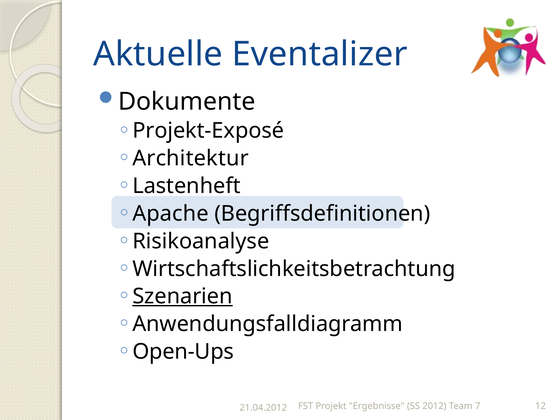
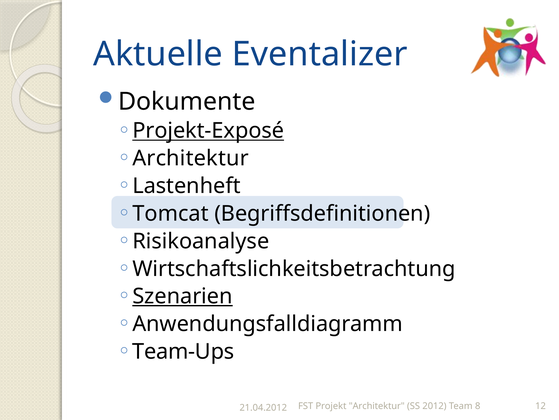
Projekt-Exposé underline: none -> present (208, 131)
Apache: Apache -> Tomcat (171, 213)
Open-Ups: Open-Ups -> Team-Ups (183, 351)
Projekt Ergebnisse: Ergebnisse -> Architektur (377, 405)
7: 7 -> 8 (478, 405)
